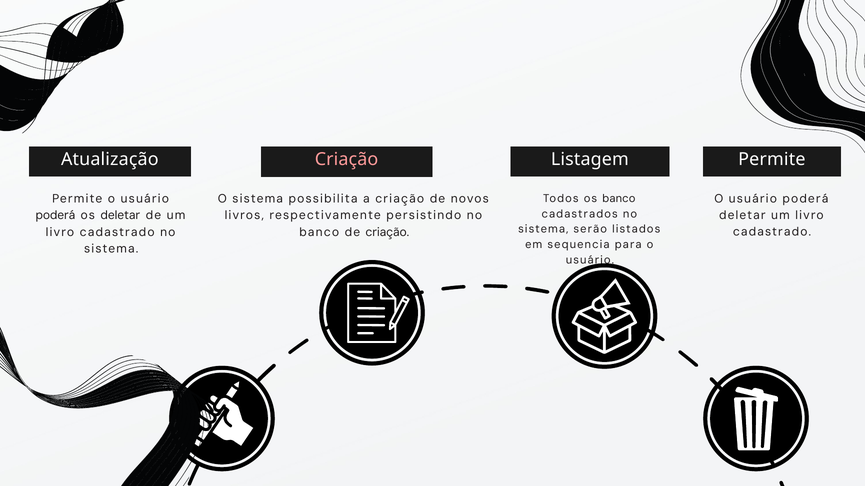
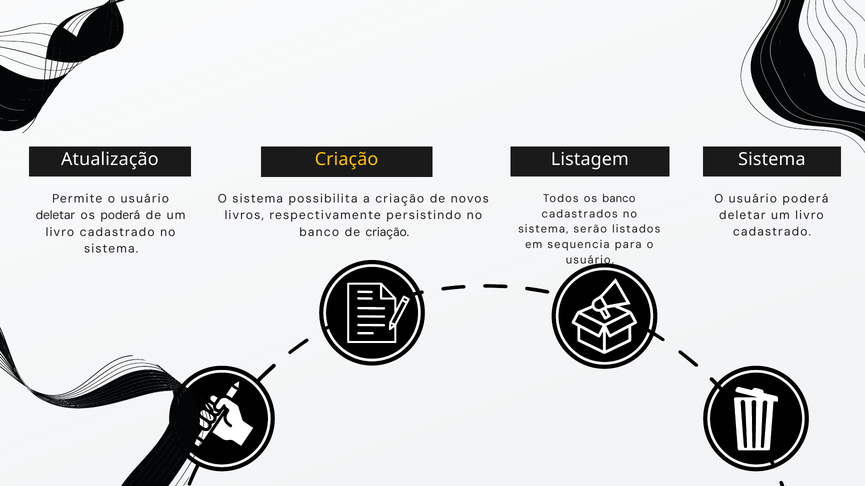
Criação colour: pink -> yellow (347, 160)
Listagem Permite: Permite -> Sistema (772, 159)
poderá: poderá -> deletar (55, 216)
os deletar: deletar -> poderá (120, 216)
